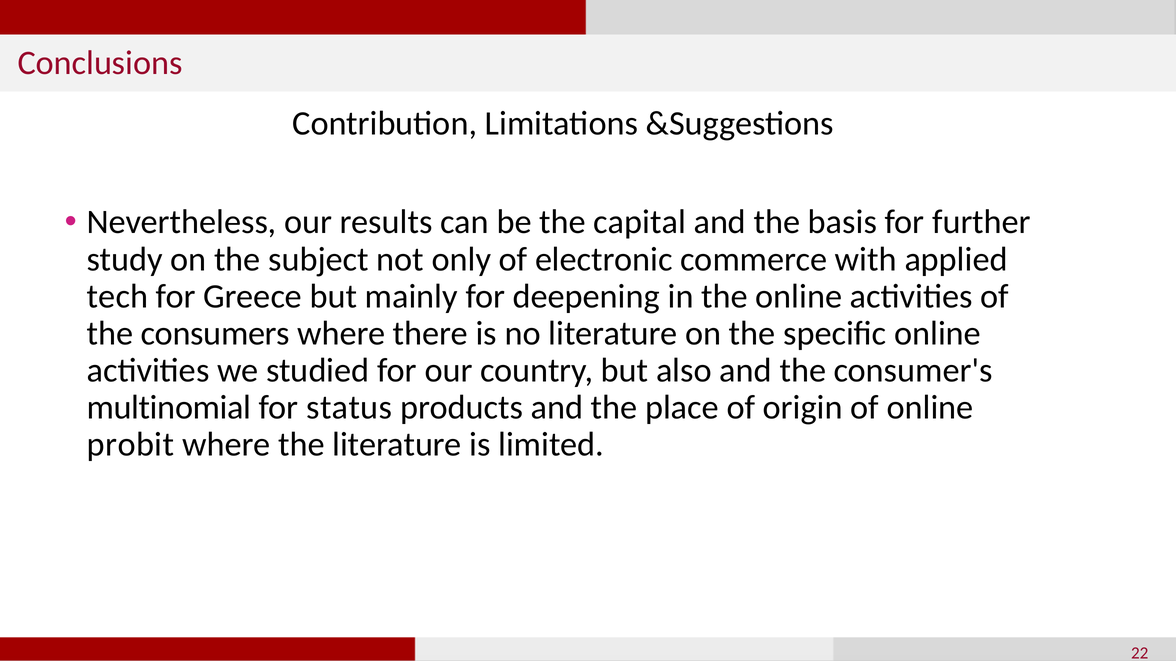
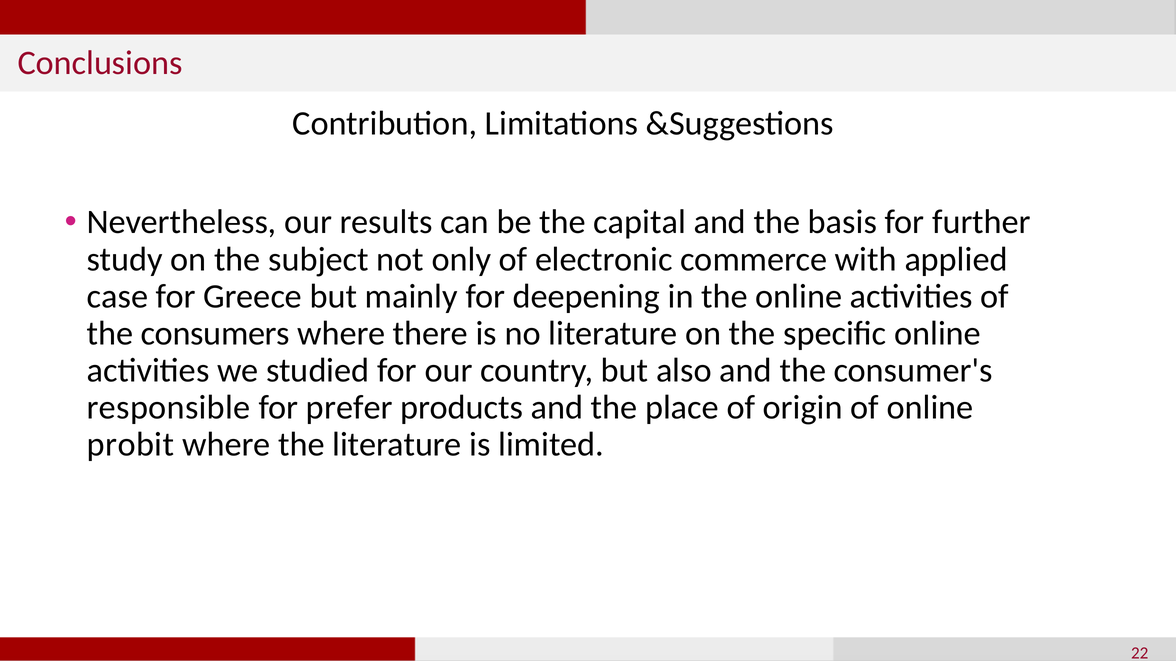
tech: tech -> case (117, 296)
multinomial: multinomial -> responsible (169, 408)
status: status -> prefer (349, 408)
